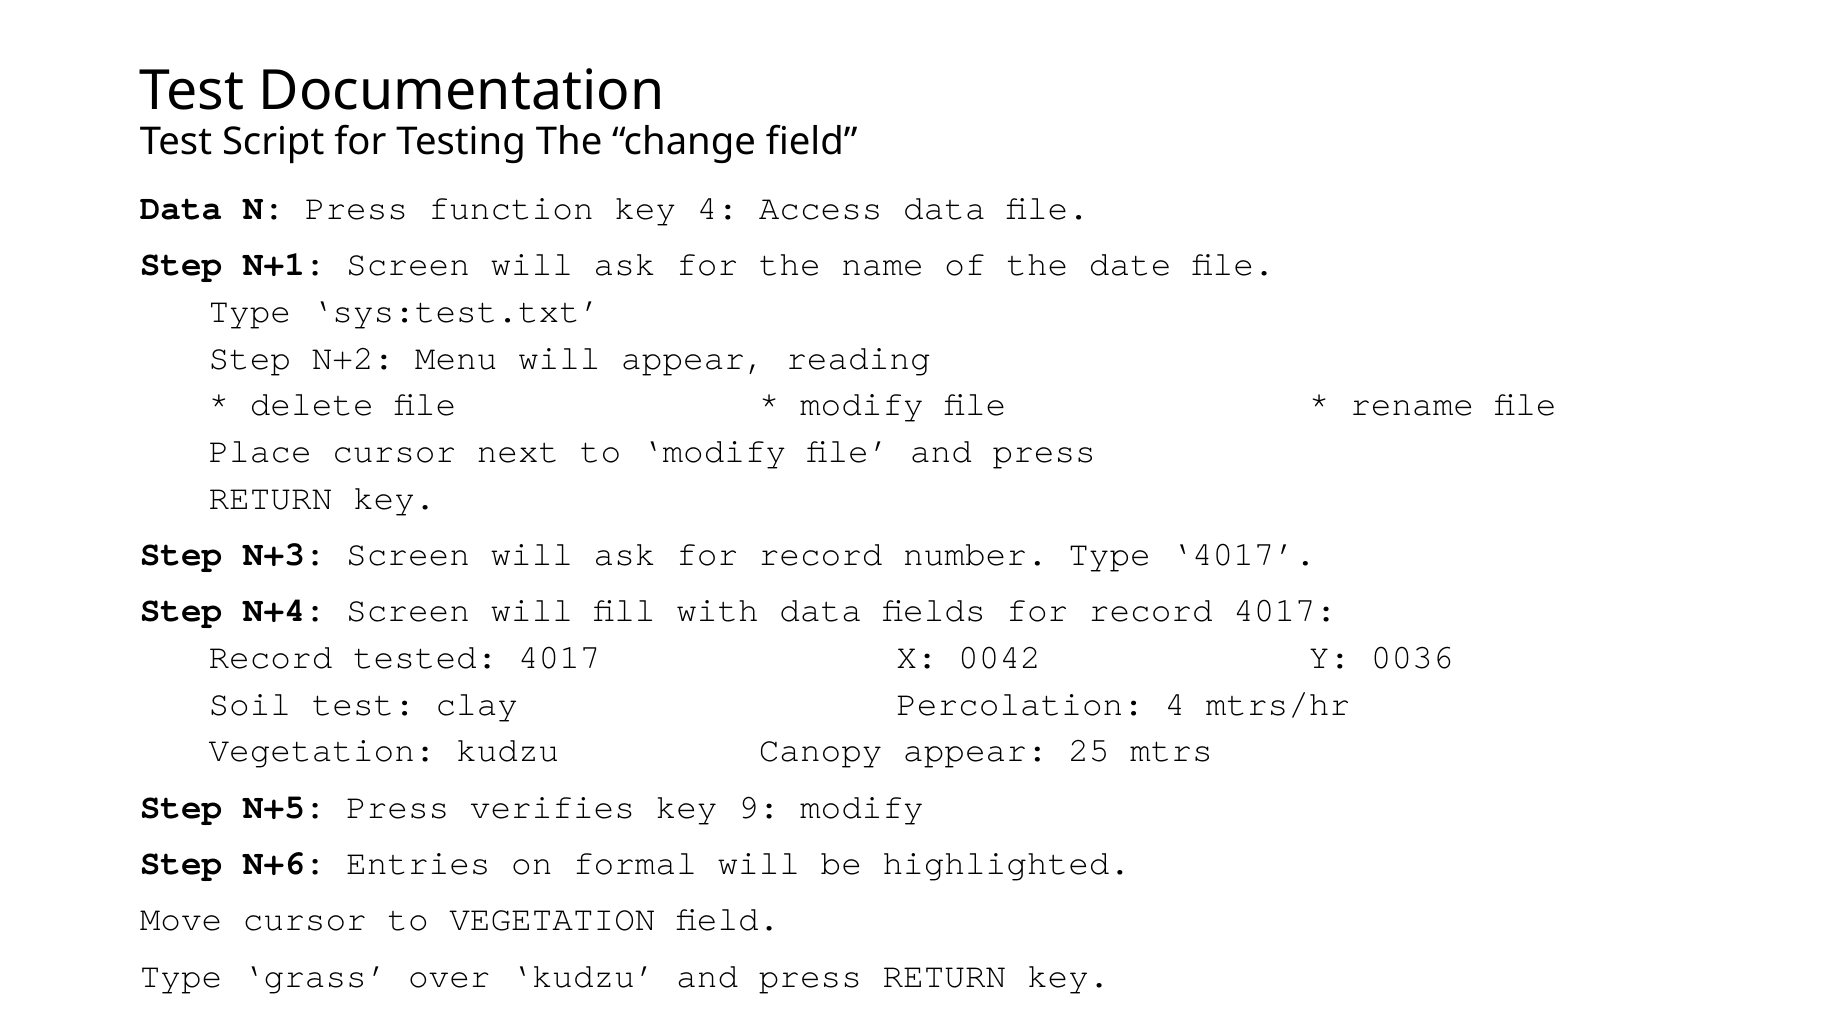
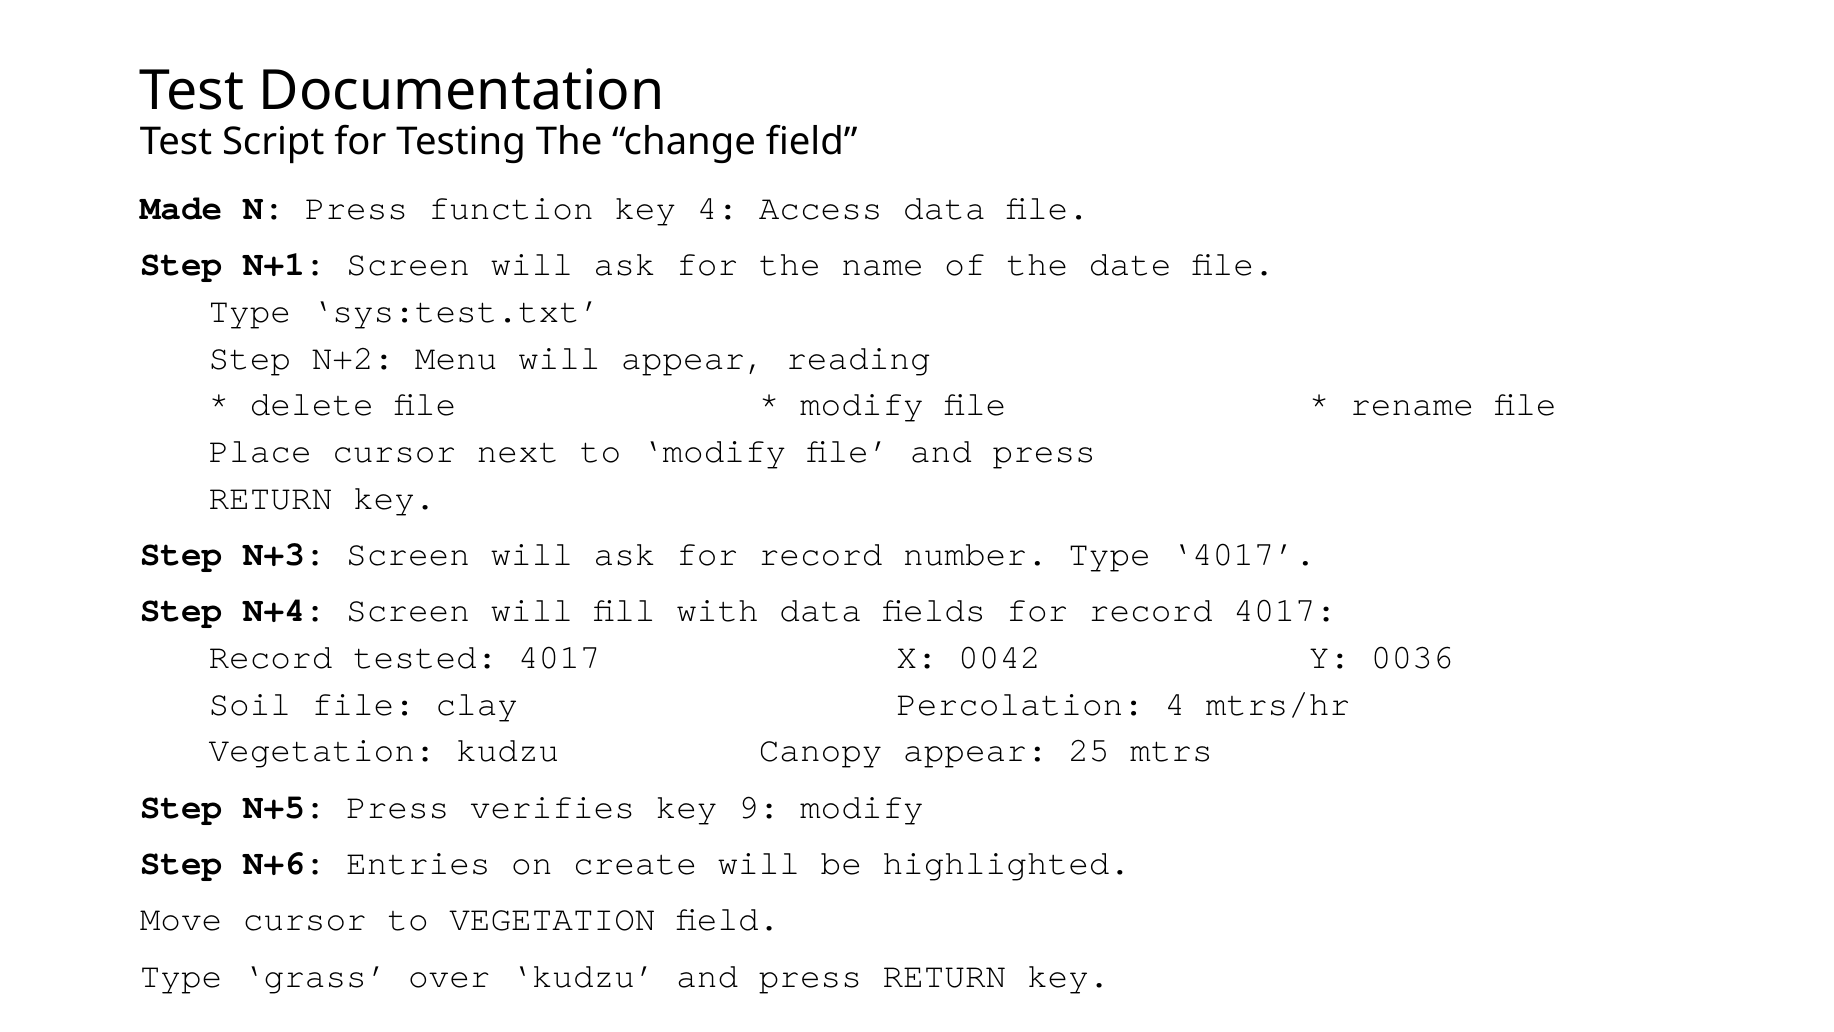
Data: Data -> Made (181, 208)
Soil test: test -> file (363, 704)
formal: formal -> create (635, 863)
